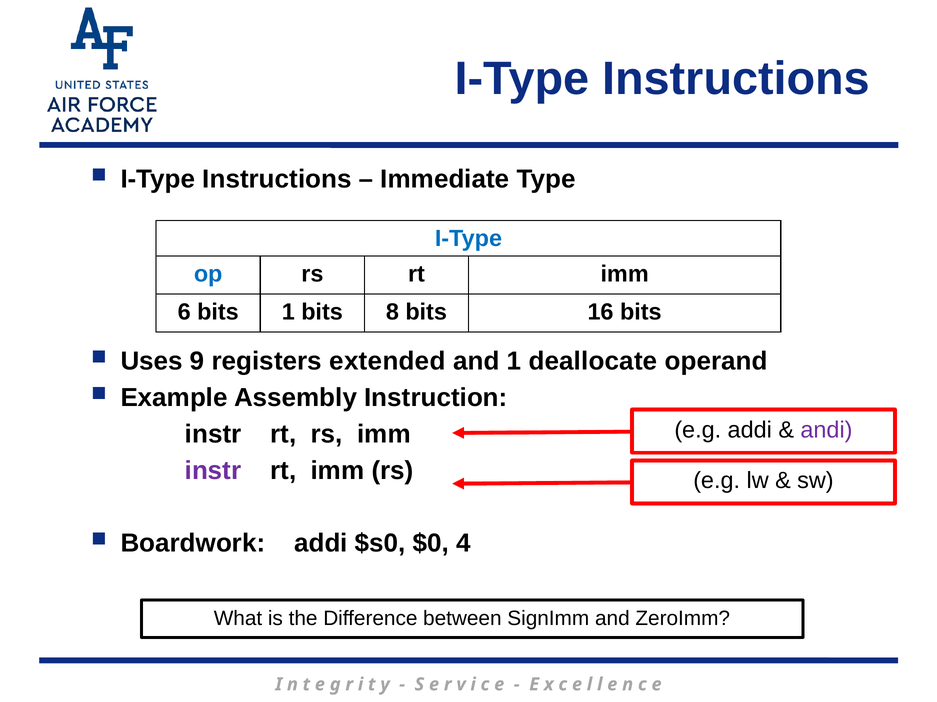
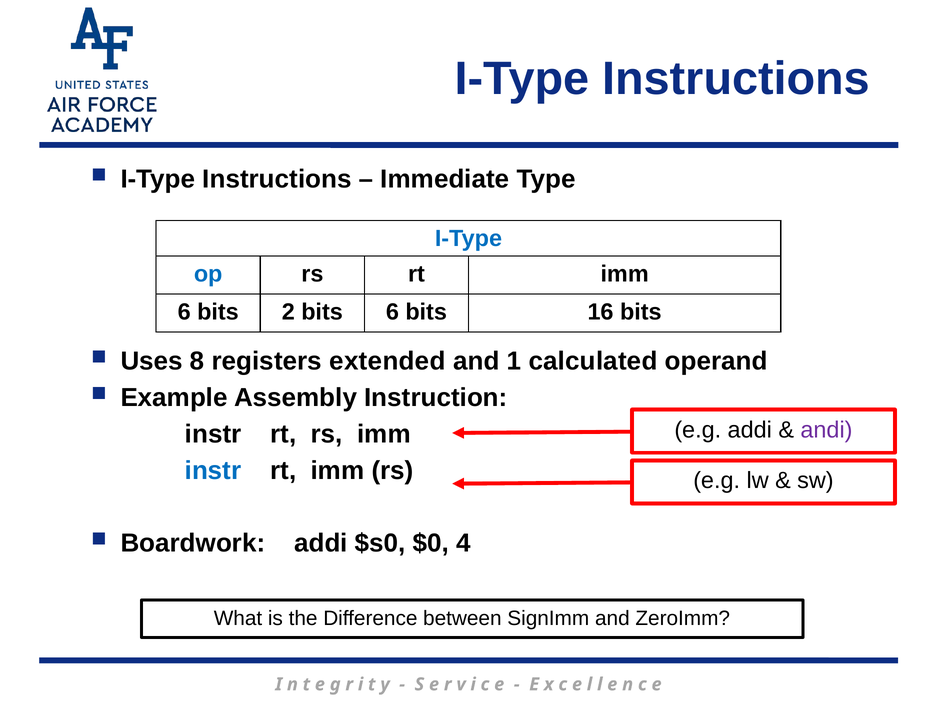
bits 1: 1 -> 2 (288, 312)
bits 8: 8 -> 6 (392, 312)
9: 9 -> 8 (197, 362)
deallocate: deallocate -> calculated (593, 362)
instr colour: purple -> blue (213, 471)
